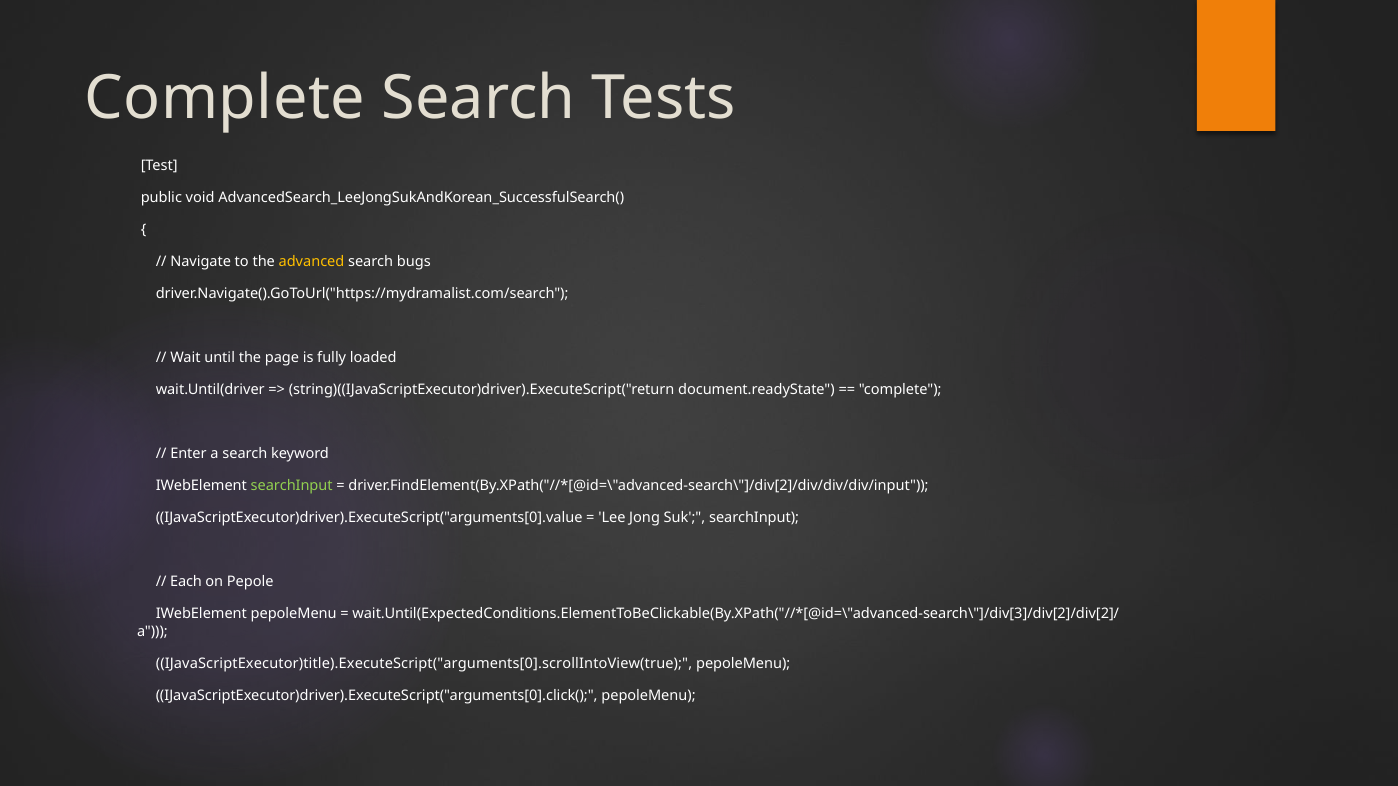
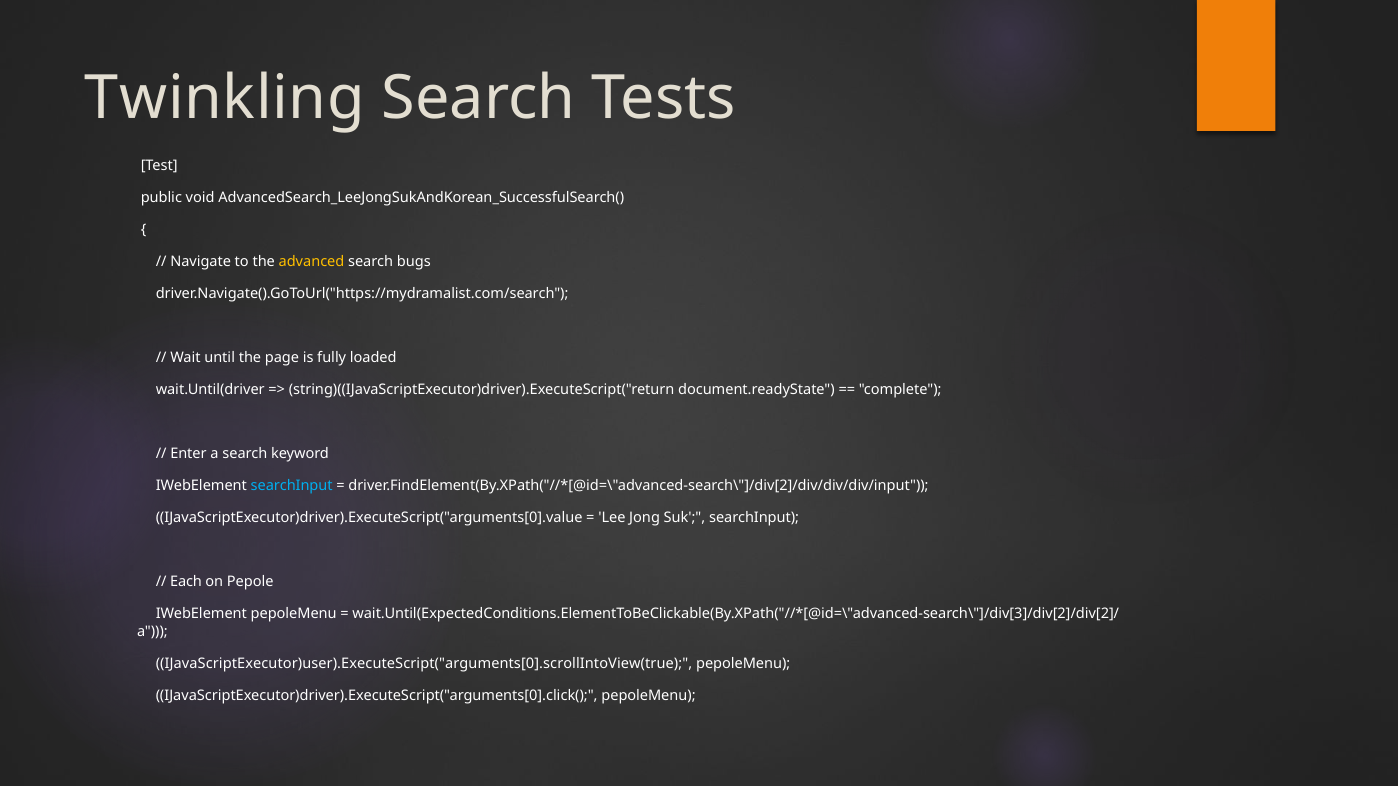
Complete: Complete -> Twinkling (225, 98)
searchInput colour: light green -> light blue (292, 486)
IJavaScriptExecutor)title).ExecuteScript("arguments[0].scrollIntoView(true: IJavaScriptExecutor)title).ExecuteScript("arguments[0].scrollIntoView(true -> IJavaScriptExecutor)user).ExecuteScript("arguments[0].scrollIntoView(true (424, 664)
